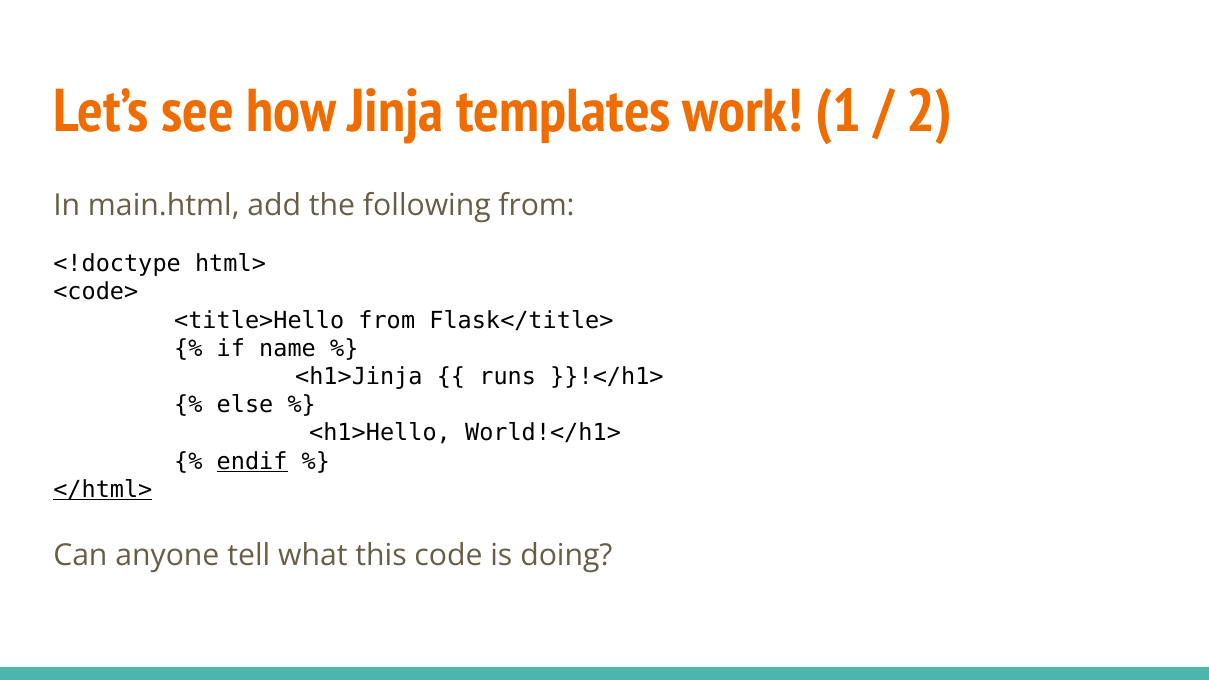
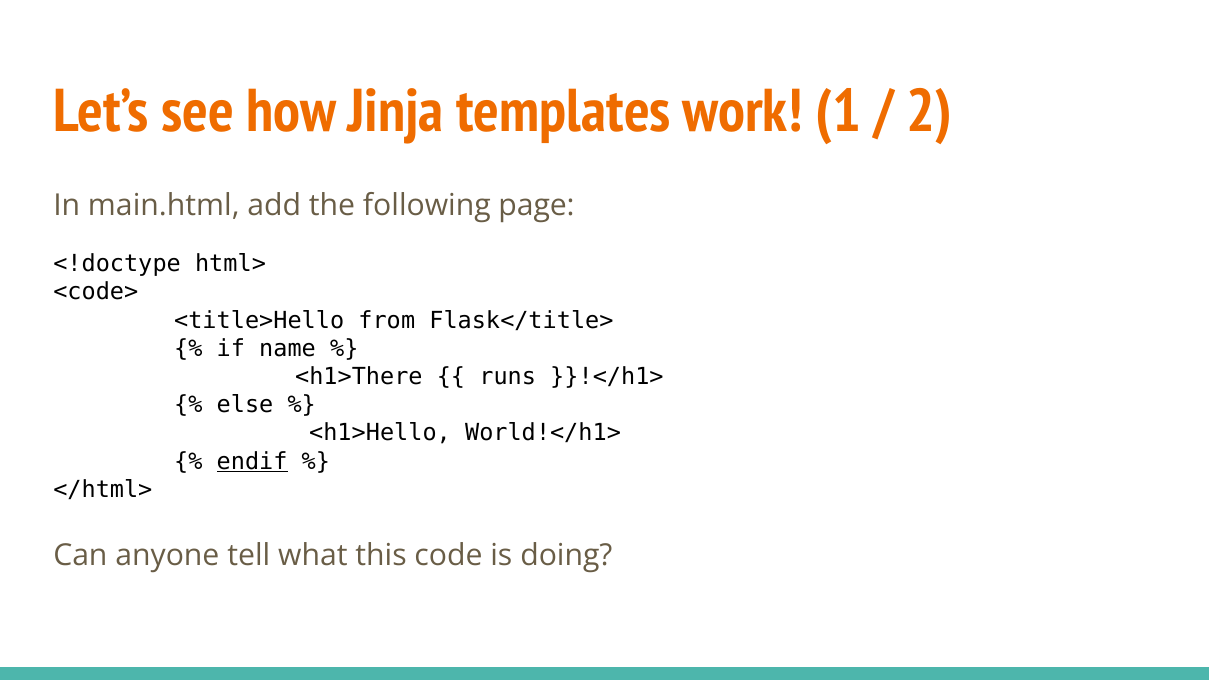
following from: from -> page (537, 205)
<h1>Jinja: <h1>Jinja -> <h1>There (359, 377)
</html> underline: present -> none (103, 490)
